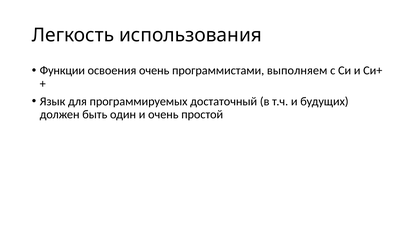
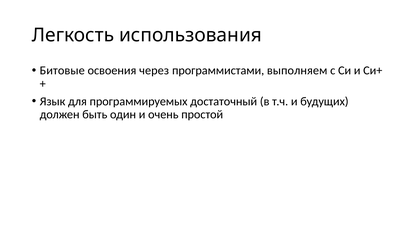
Функции: Функции -> Битовые (62, 71)
освоения очень: очень -> через (154, 71)
